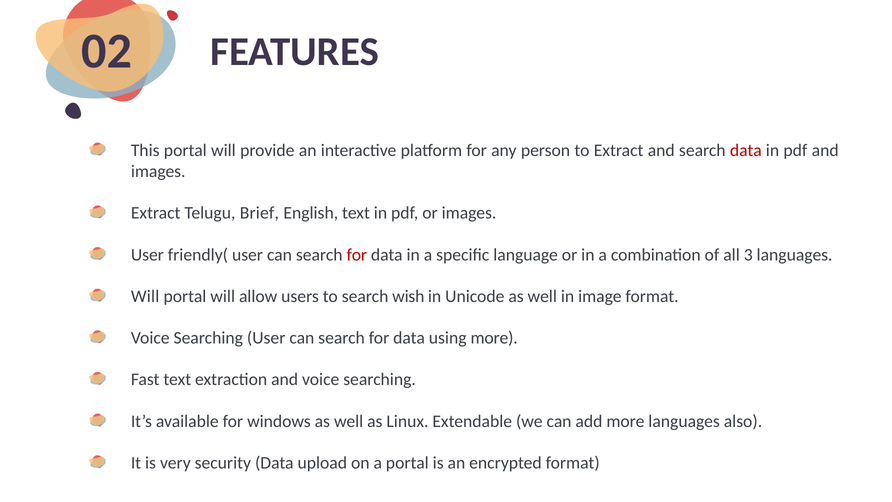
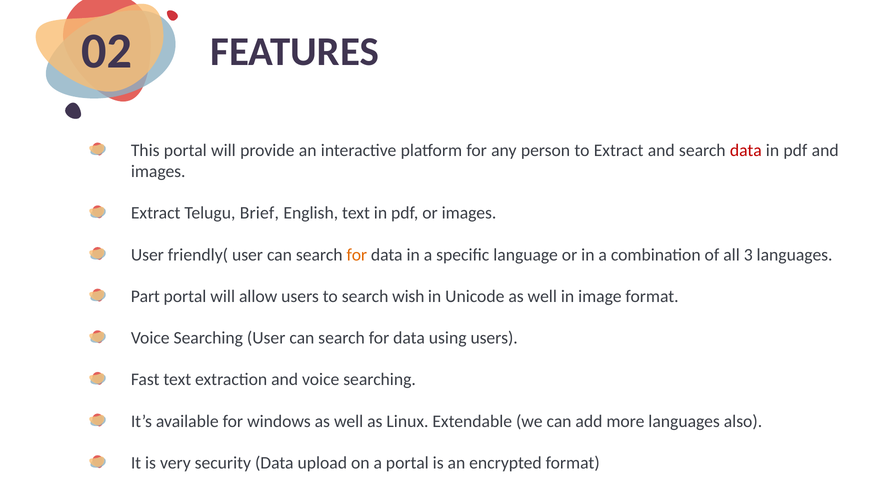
for colour: red -> orange (357, 255)
Will: Will -> Part (145, 296)
using more: more -> users (494, 338)
